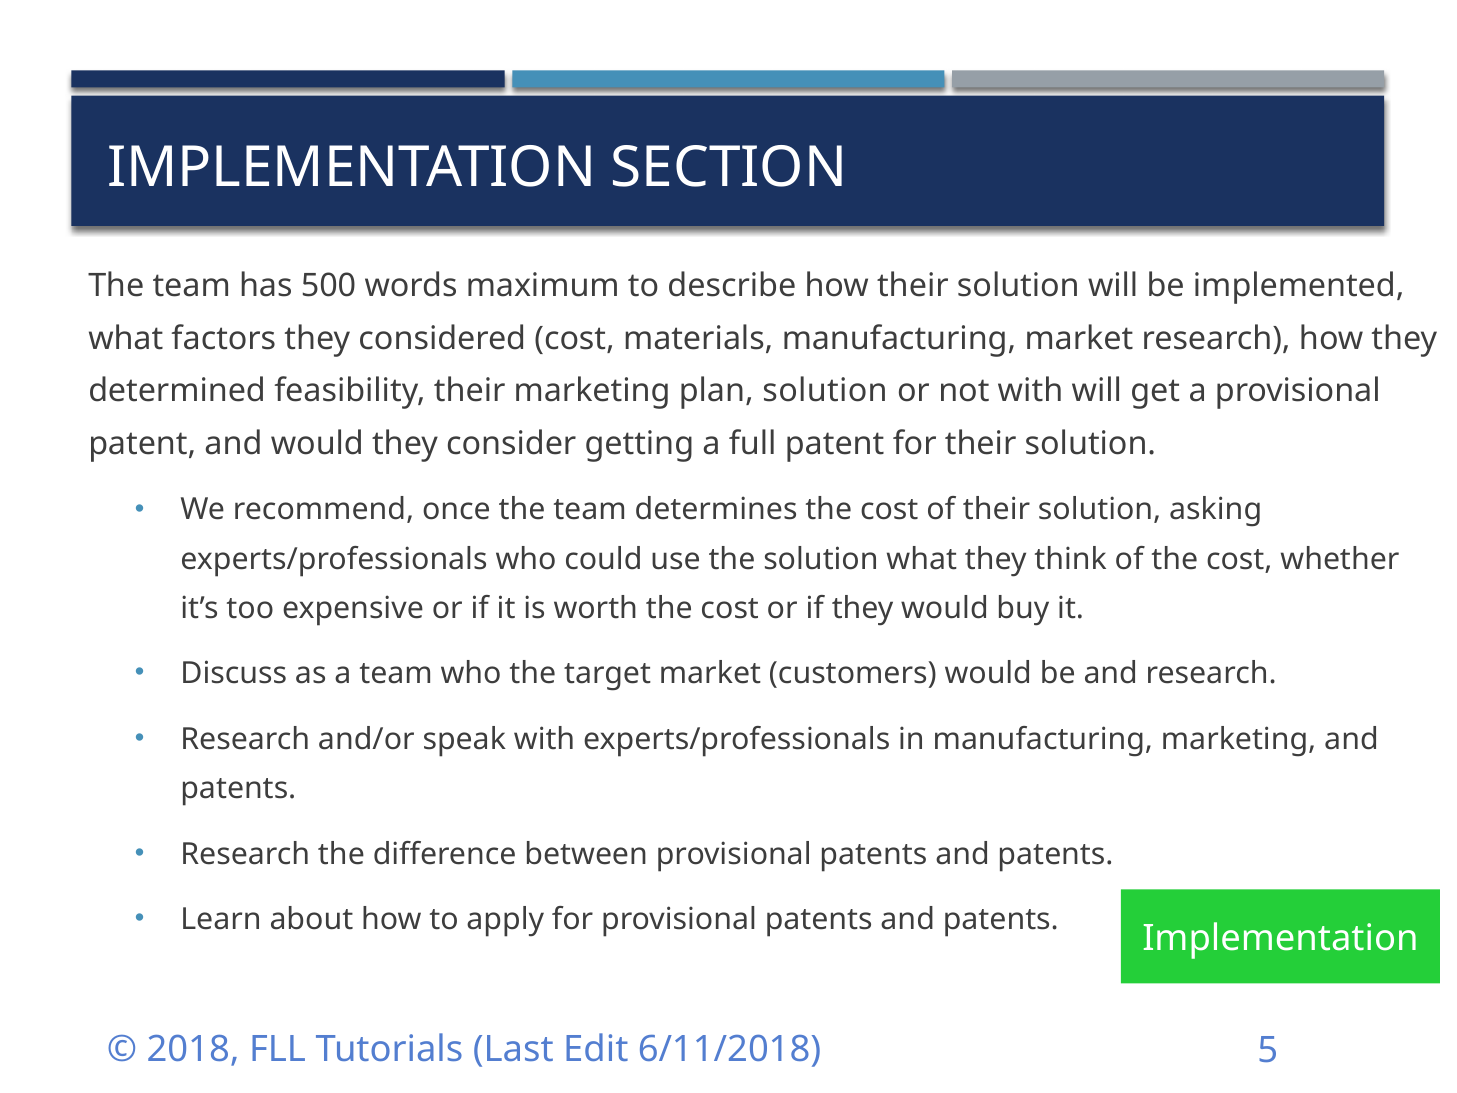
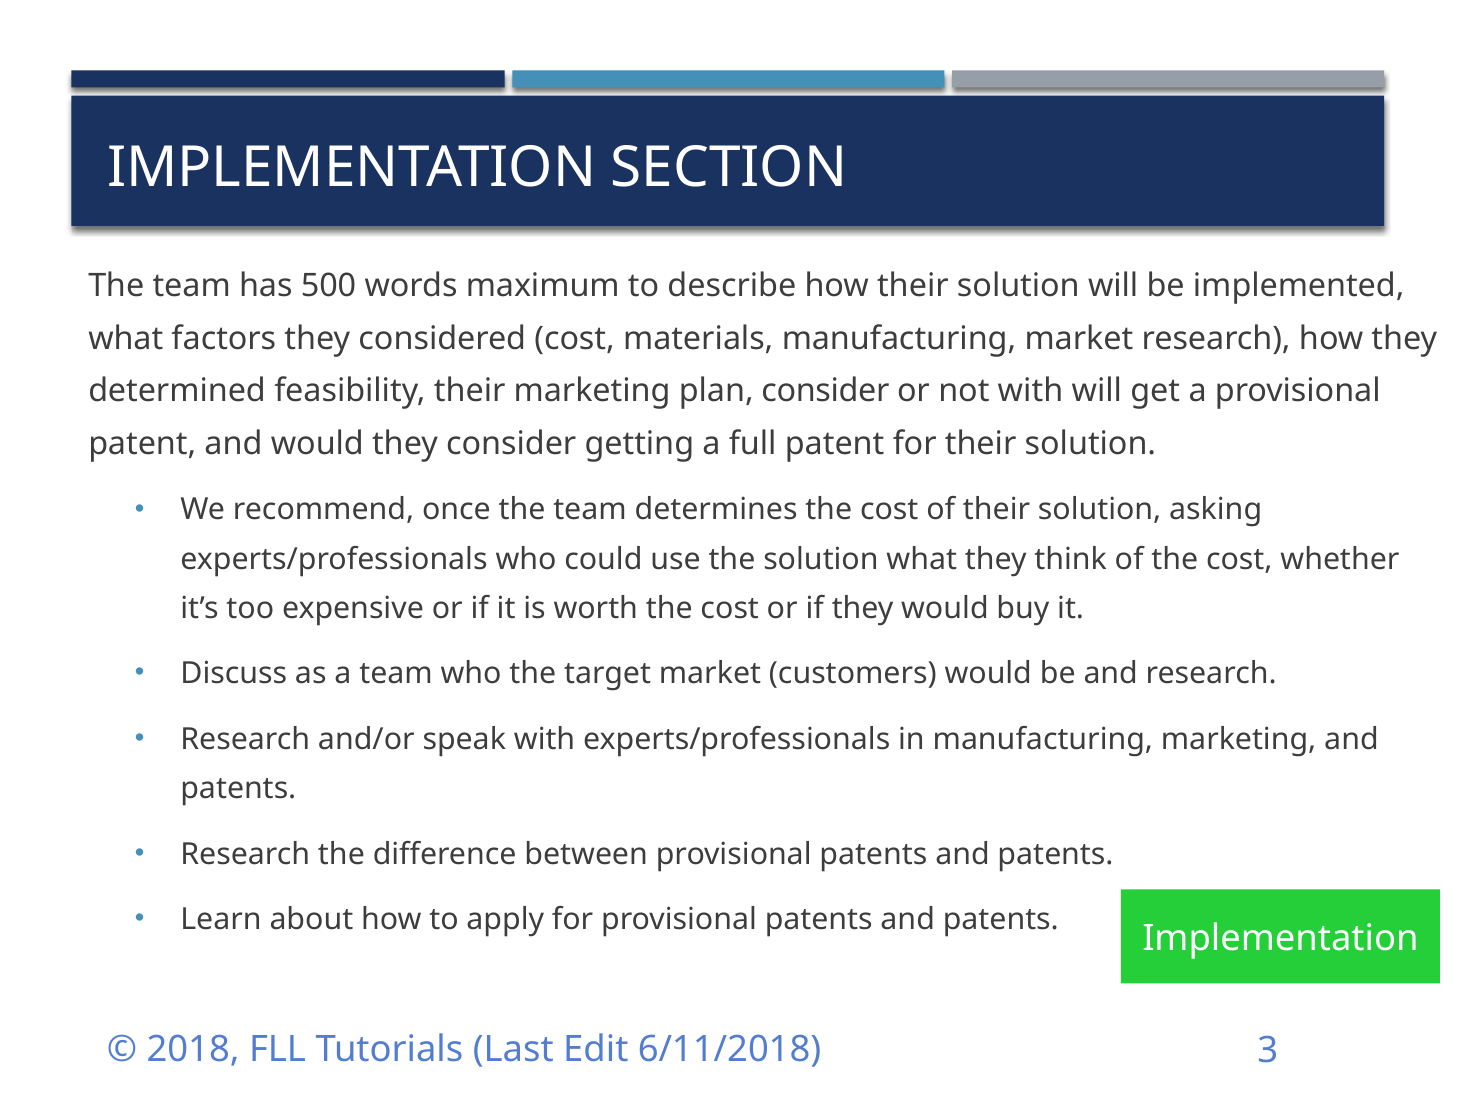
plan solution: solution -> consider (825, 391)
5: 5 -> 3 (1268, 1050)
